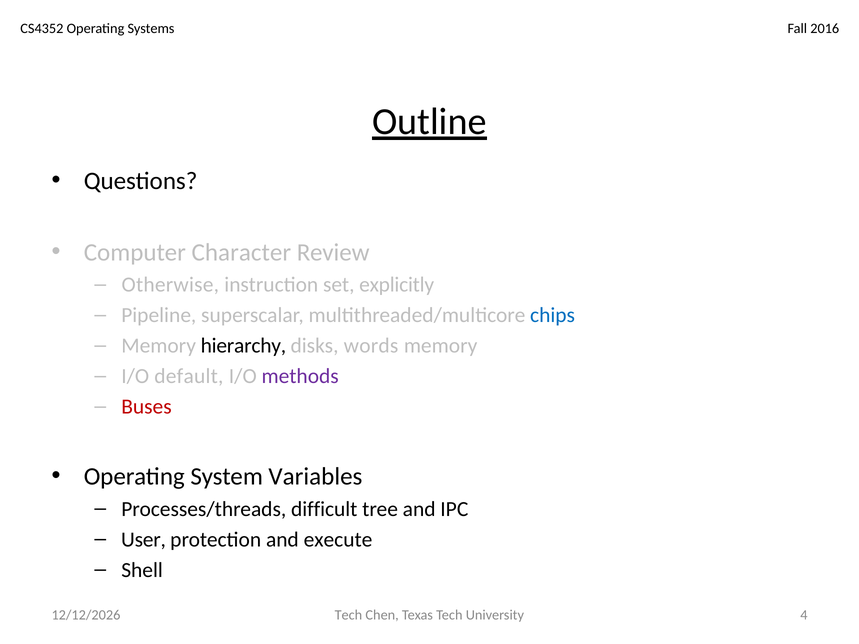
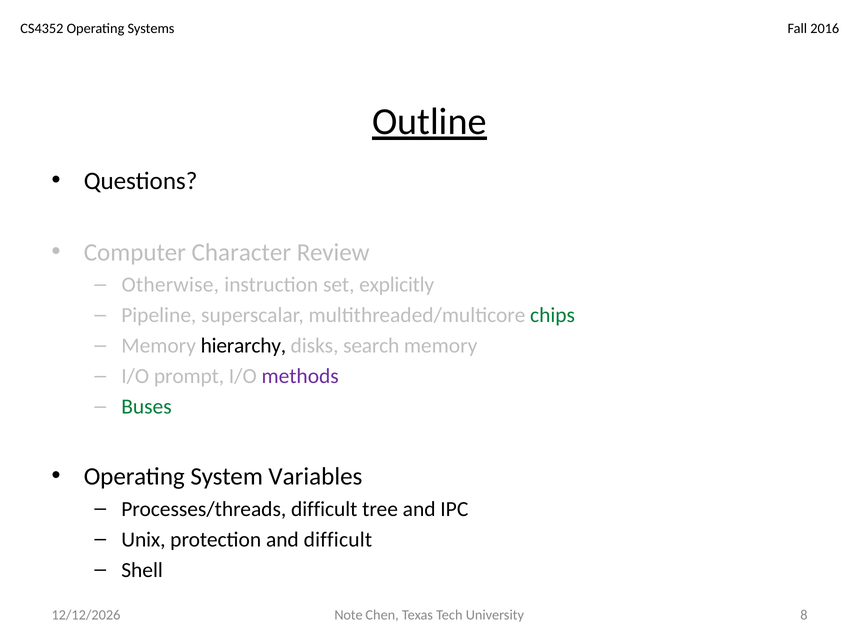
chips colour: blue -> green (553, 315)
words: words -> search (371, 346)
default: default -> prompt (189, 376)
Buses colour: red -> green (147, 407)
User: User -> Unix (143, 540)
and execute: execute -> difficult (338, 540)
Tech: Tech -> Note (349, 615)
4: 4 -> 8 (804, 615)
